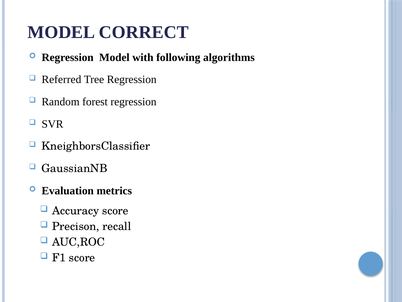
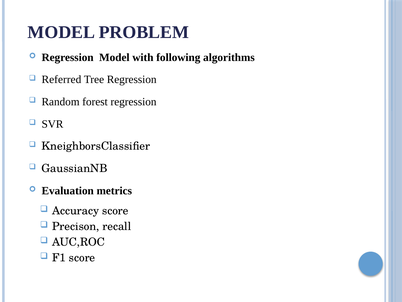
CORRECT: CORRECT -> PROBLEM (144, 32)
